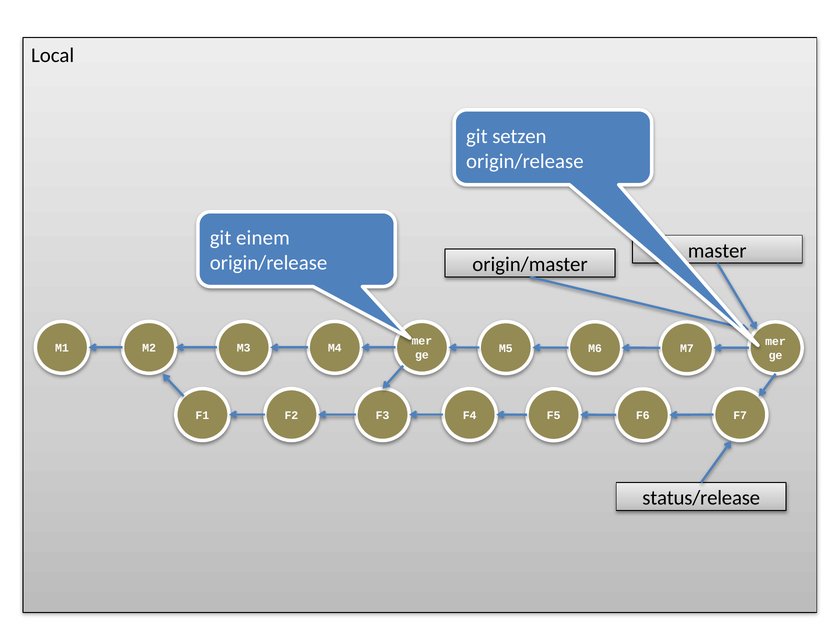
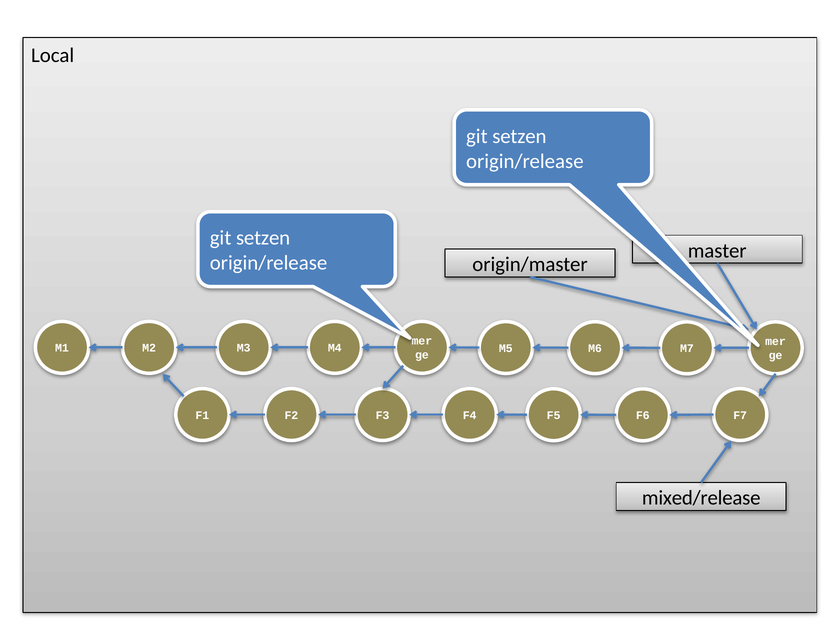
einem: einem -> setzen (263, 238)
status/release: status/release -> mixed/release (701, 498)
